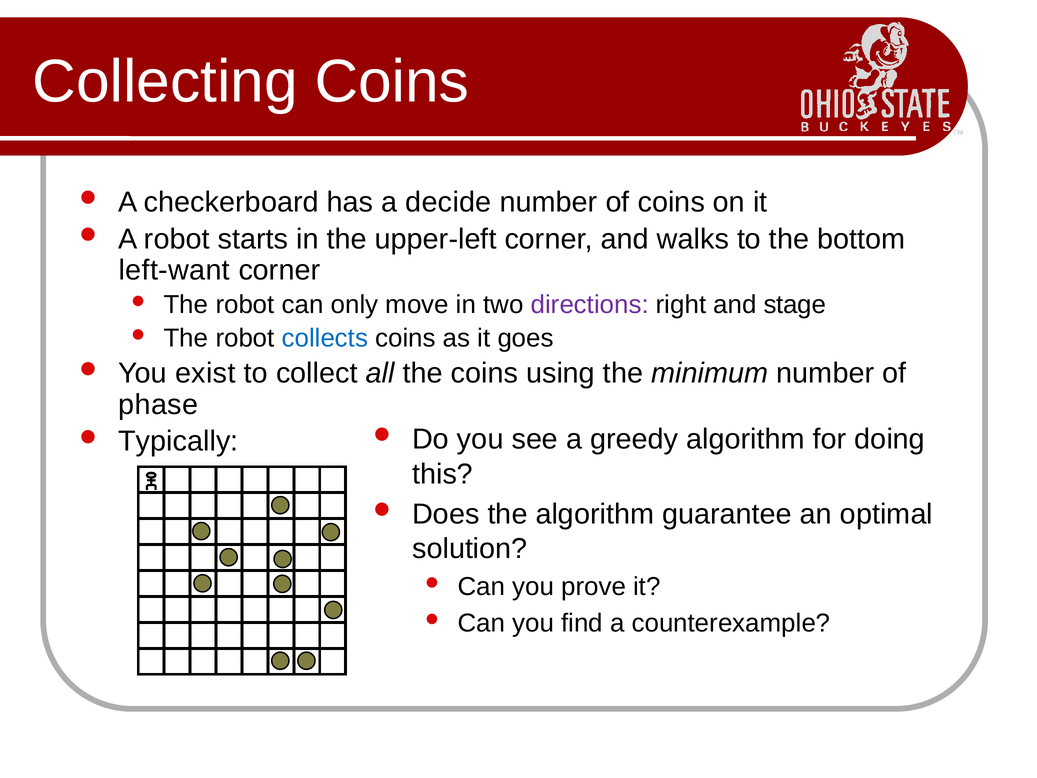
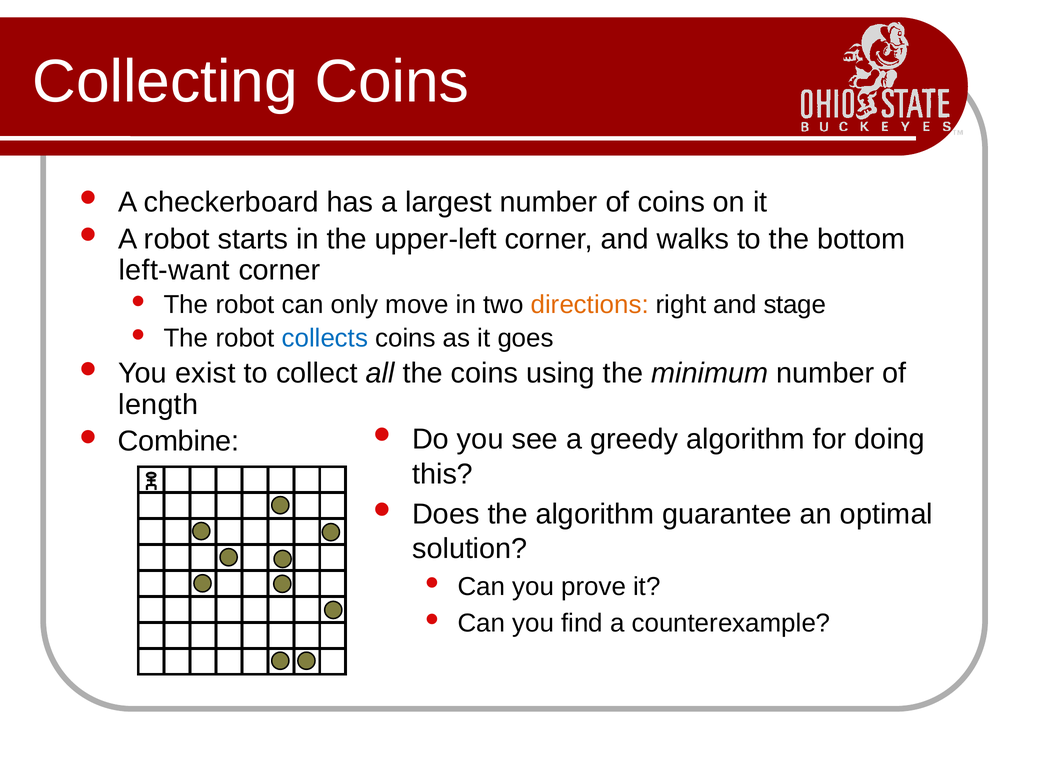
decide: decide -> largest (448, 202)
directions colour: purple -> orange (590, 305)
phase: phase -> length (158, 404)
Typically: Typically -> Combine (179, 441)
